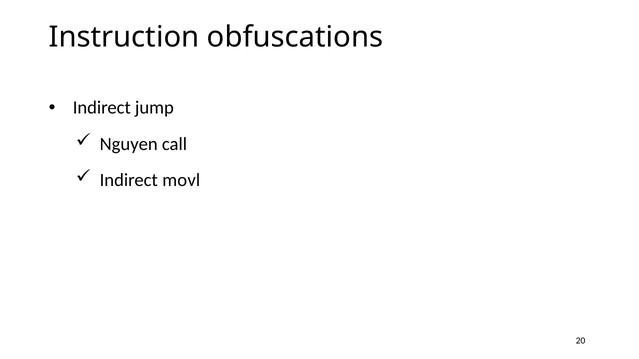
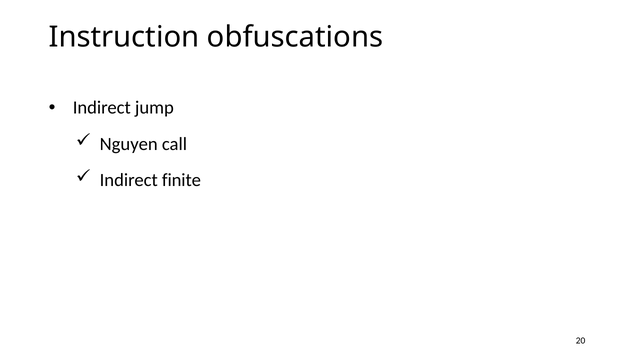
movl: movl -> finite (181, 181)
